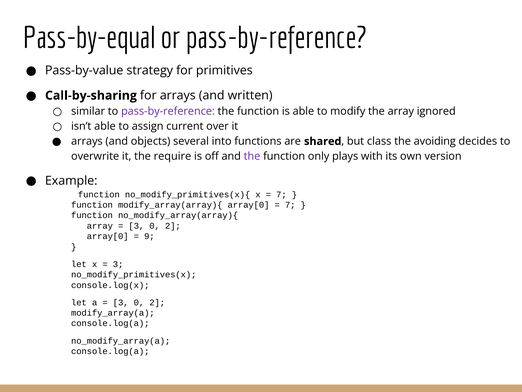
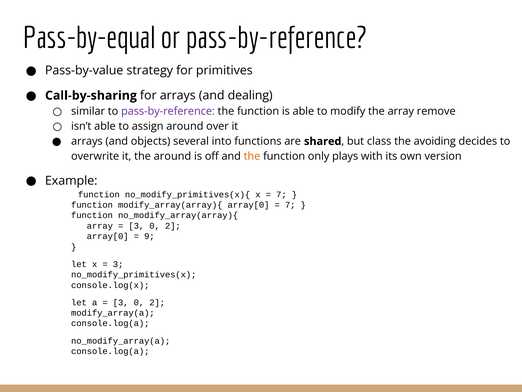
written: written -> dealing (250, 95)
ignored: ignored -> remove (436, 111)
assign current: current -> around (185, 126)
the require: require -> around (172, 156)
the colour: purple -> orange (252, 156)
